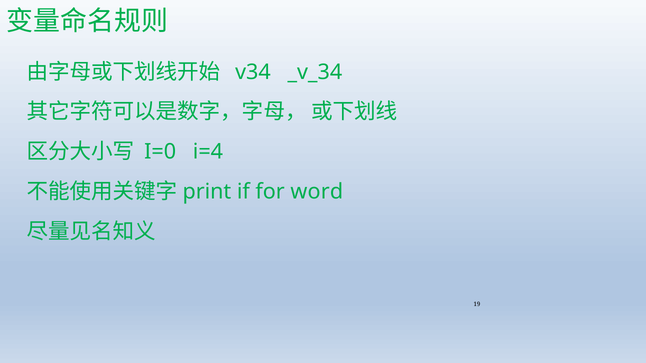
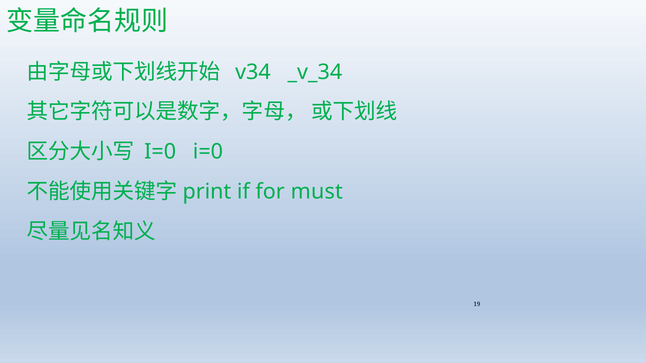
I=0 i=4: i=4 -> i=0 (208, 152)
word: word -> must (317, 192)
